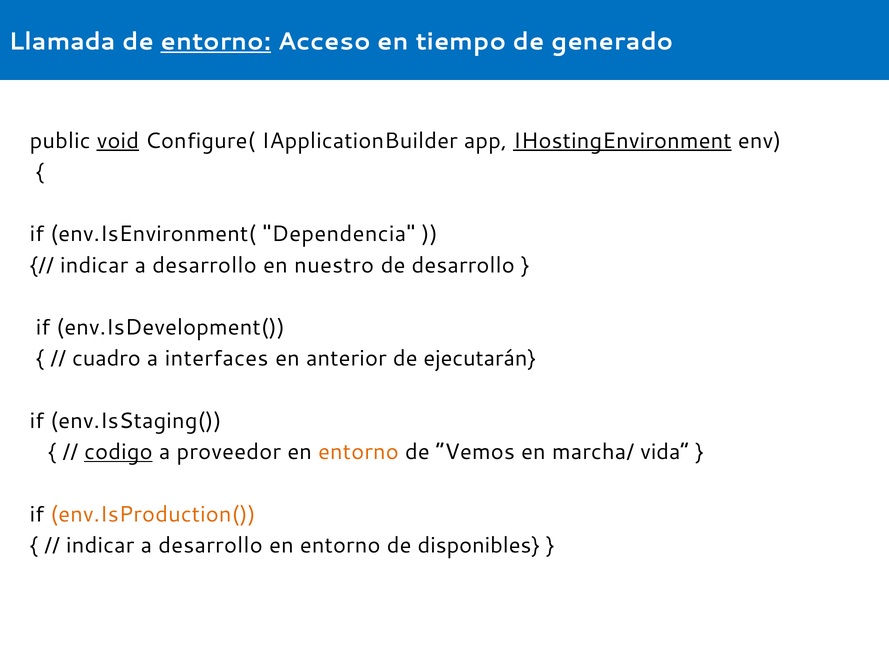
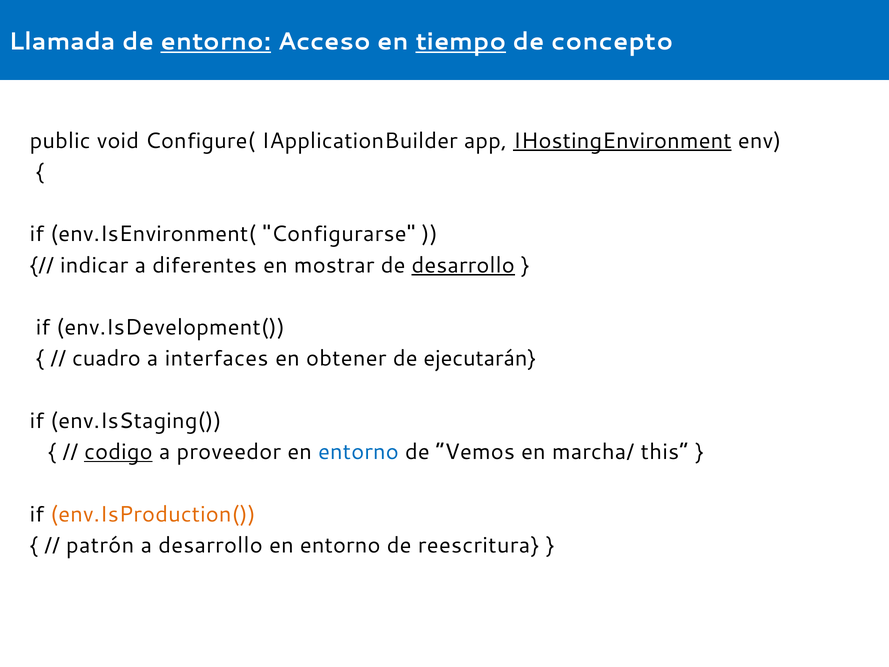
tiempo underline: none -> present (461, 42)
generado: generado -> concepto (612, 42)
void underline: present -> none (118, 141)
Dependencia: Dependencia -> Configurarse (339, 234)
desarrollo: desarrollo -> diferentes (205, 265)
nuestro: nuestro -> mostrar (334, 265)
desarrollo underline: none -> present (463, 265)
anterior: anterior -> obtener (346, 358)
entorno colour: orange -> blue (358, 452)
vida: vida -> this (665, 452)
indicar: indicar -> patrón (100, 545)
disponibles: disponibles -> reescritura (478, 545)
